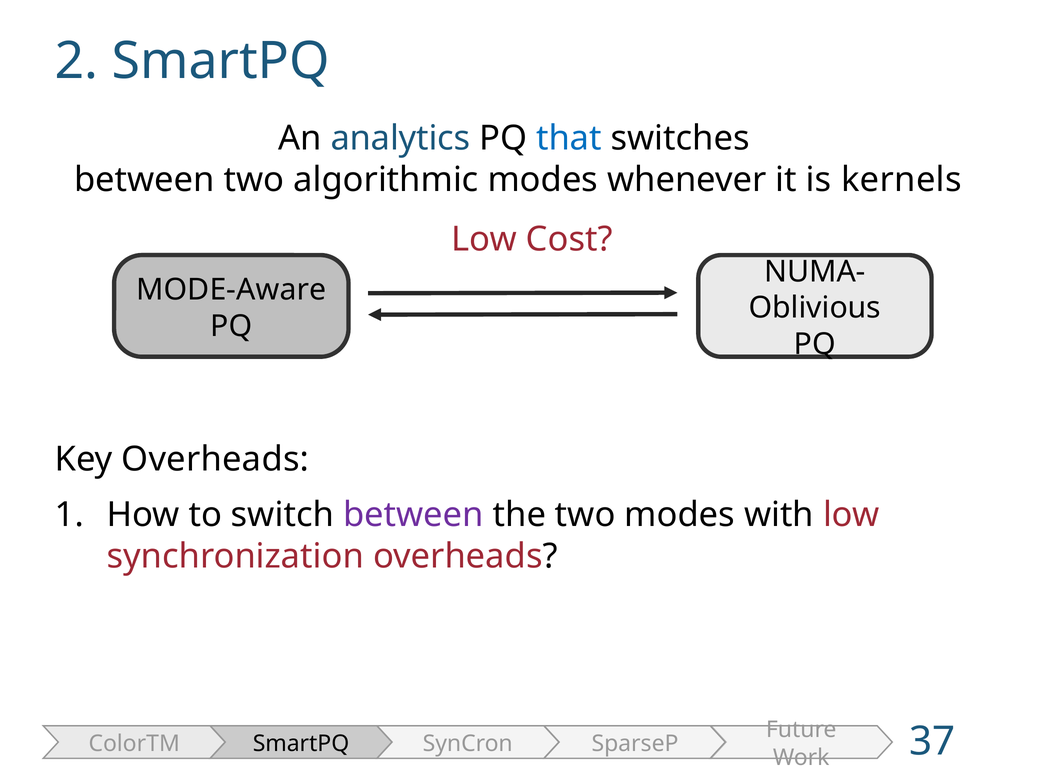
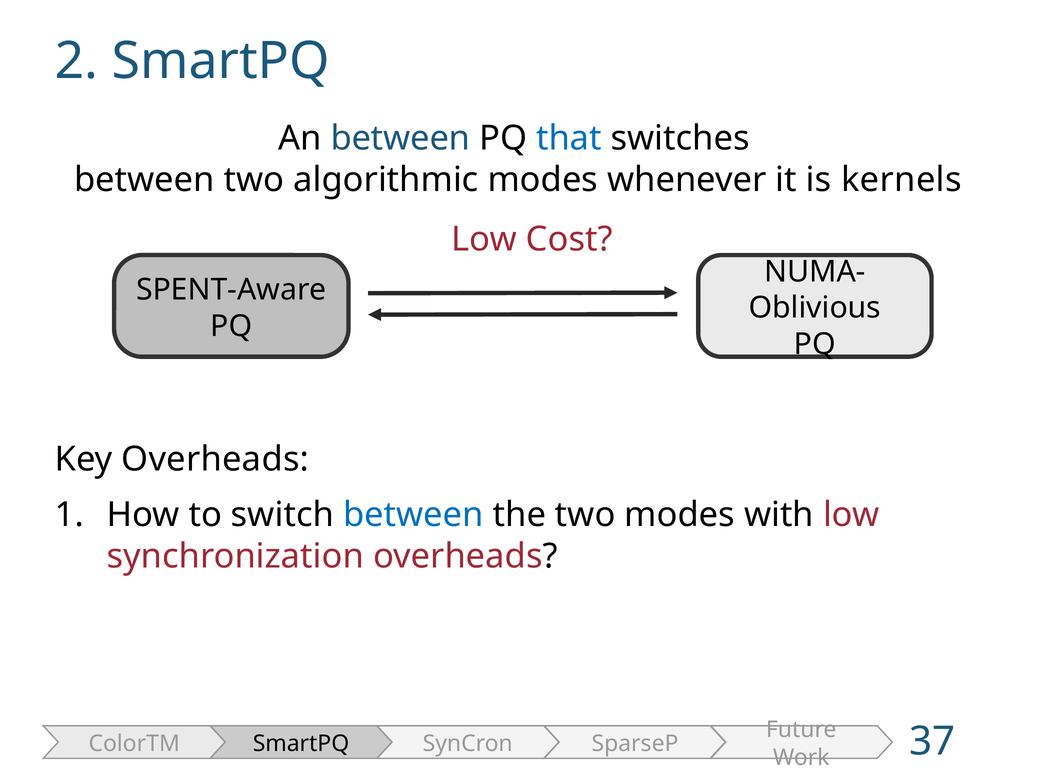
An analytics: analytics -> between (400, 138)
MODE-Aware: MODE-Aware -> SPENT-Aware (231, 290)
between colour: purple -> blue (413, 515)
